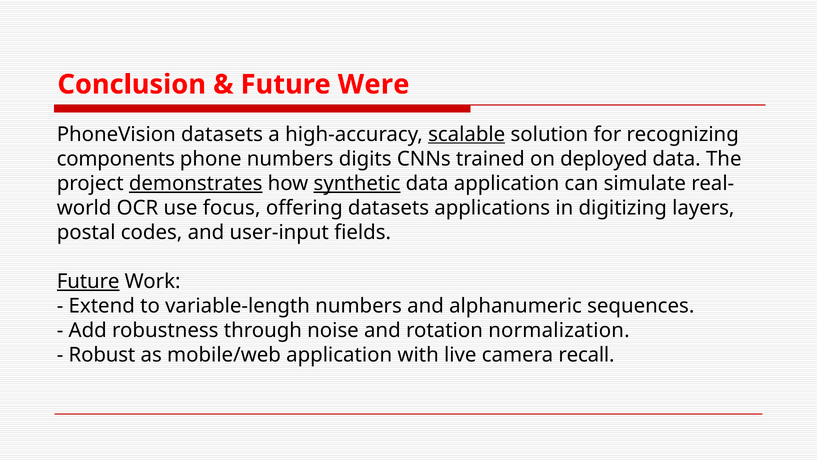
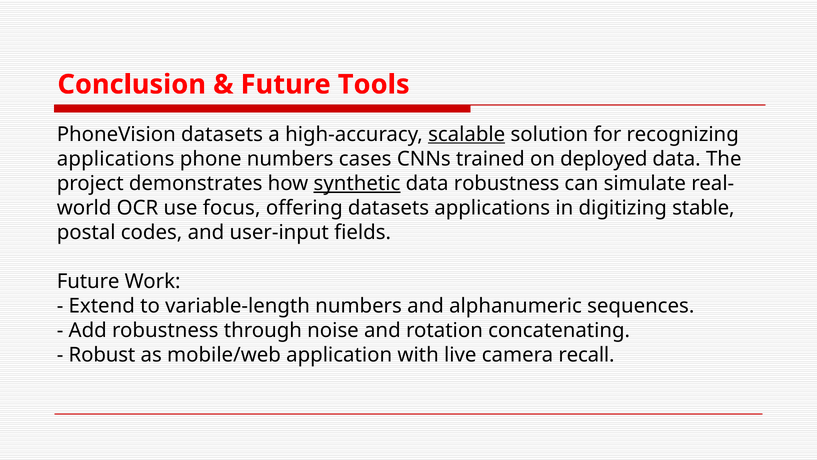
Were: Were -> Tools (374, 84)
components: components -> applications (116, 159)
digits: digits -> cases (365, 159)
demonstrates underline: present -> none (196, 183)
data application: application -> robustness (507, 183)
layers: layers -> stable (703, 208)
Future underline: present -> none (88, 281)
normalization: normalization -> concatenating (559, 330)
